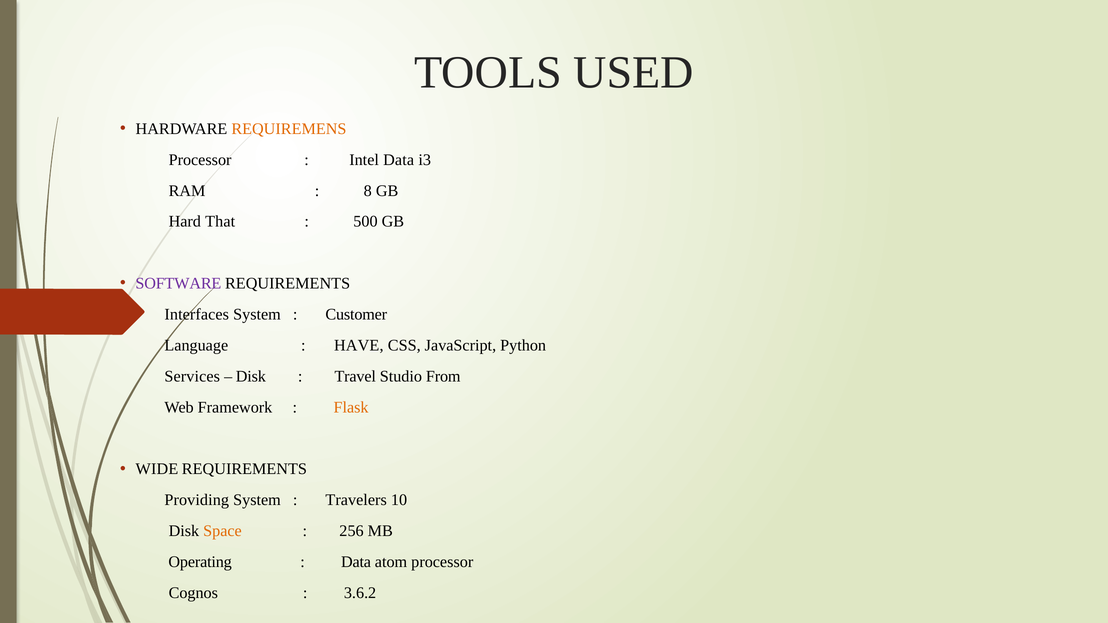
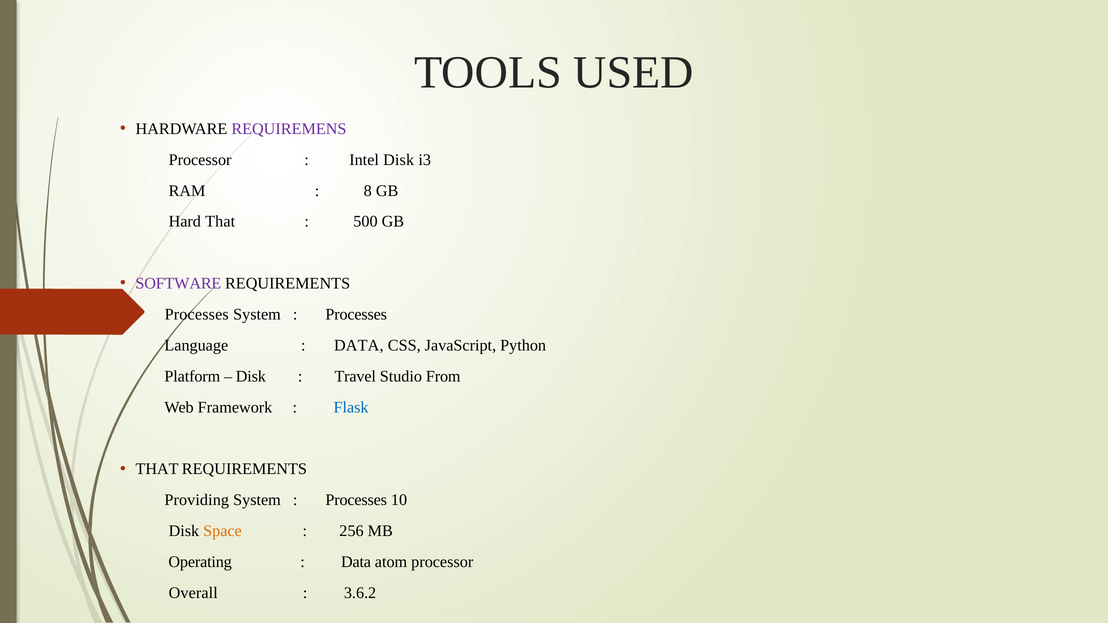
REQUIREMENS colour: orange -> purple (289, 129)
Intel Data: Data -> Disk (399, 160)
Interfaces: Interfaces -> Processes (197, 315)
Customer: Customer -> Processes (356, 315)
HAVE: HAVE -> DATA (359, 346)
Services: Services -> Platform (192, 376)
Flask colour: orange -> blue (351, 407)
WIDE: WIDE -> THAT (157, 469)
Travelers: Travelers -> Processes (356, 500)
Cognos: Cognos -> Overall (193, 593)
